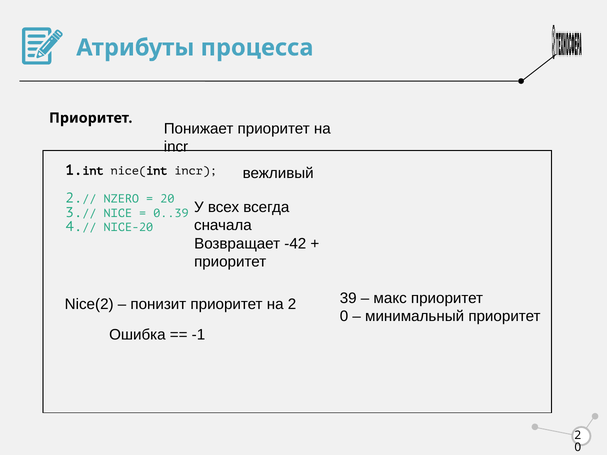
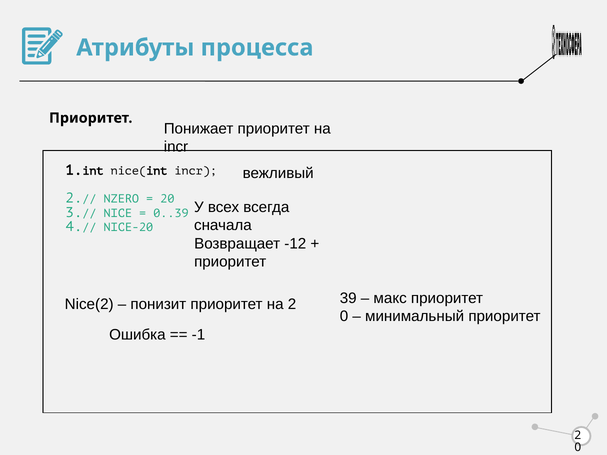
-42: -42 -> -12 (295, 244)
